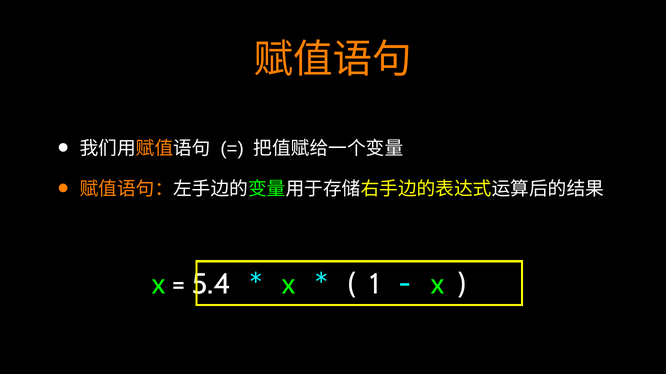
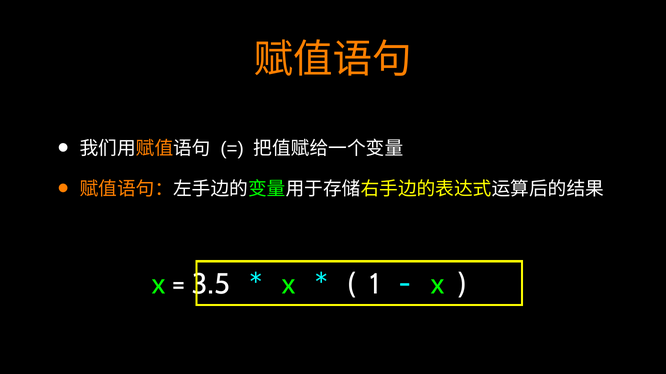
5.4: 5.4 -> 3.5 (211, 285)
